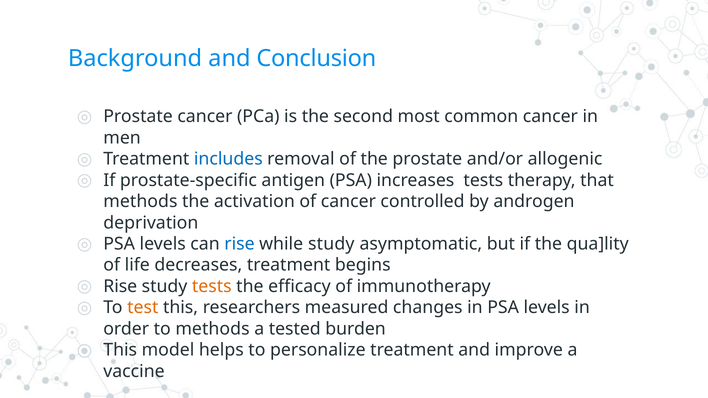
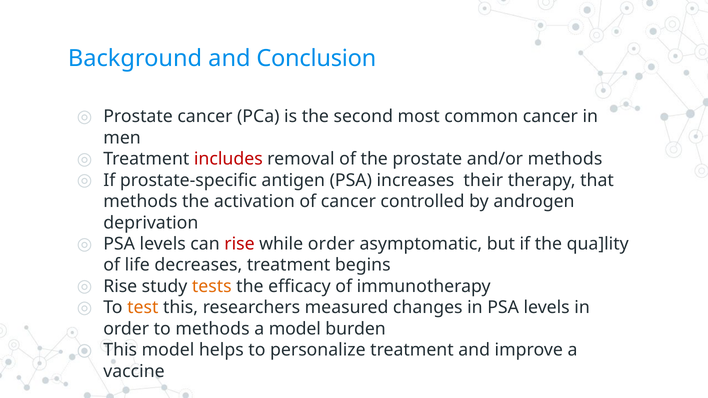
includes colour: blue -> red (228, 159)
and/or allogenic: allogenic -> methods (565, 159)
increases tests: tests -> their (483, 180)
rise colour: blue -> red (239, 244)
while study: study -> order (331, 244)
a tested: tested -> model (295, 329)
